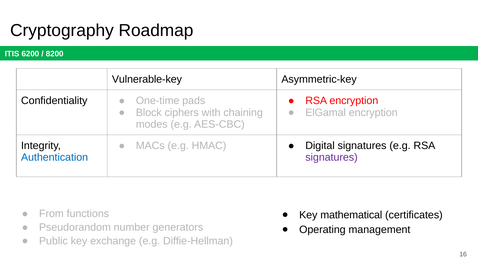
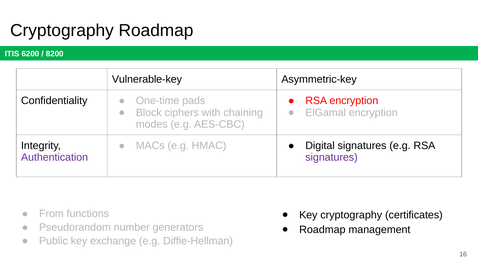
Authentication colour: blue -> purple (55, 157)
Key mathematical: mathematical -> cryptography (351, 215)
Operating: Operating -> Roadmap (322, 229)
